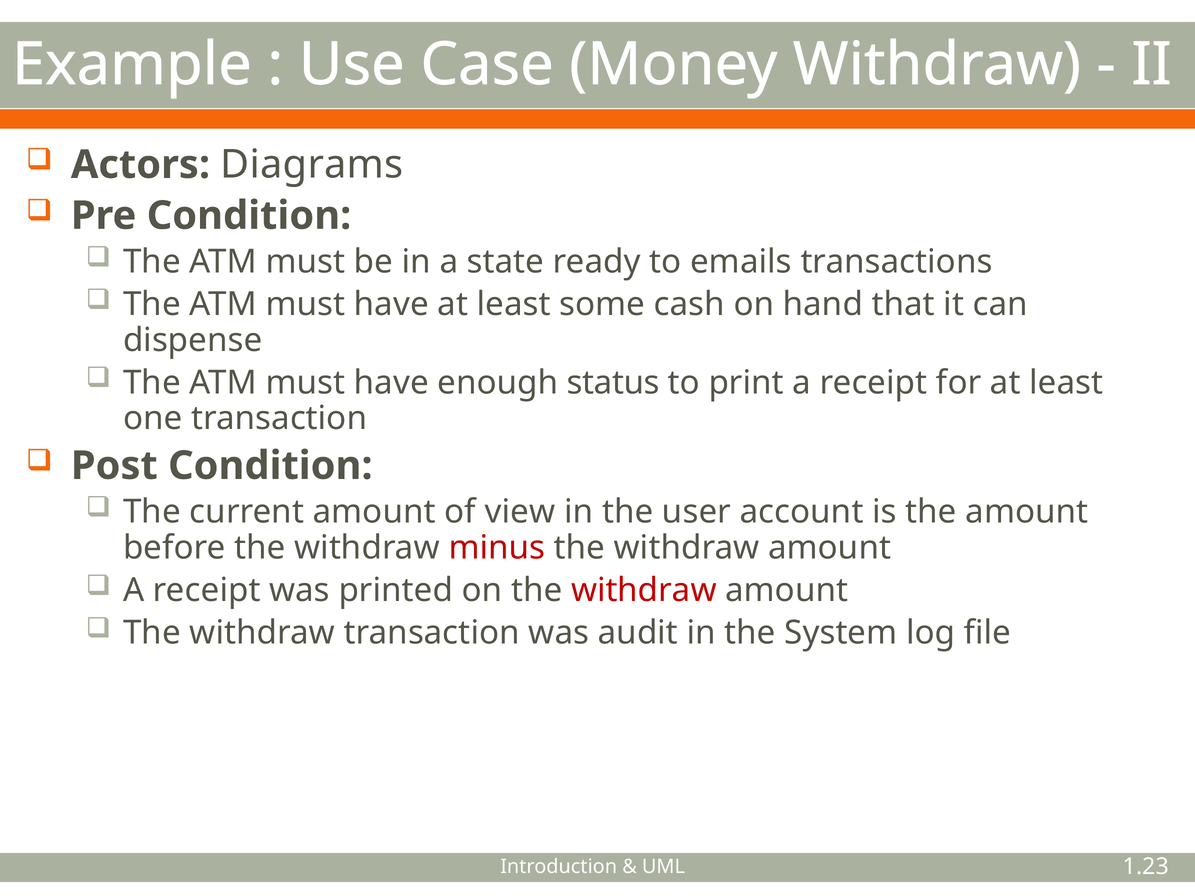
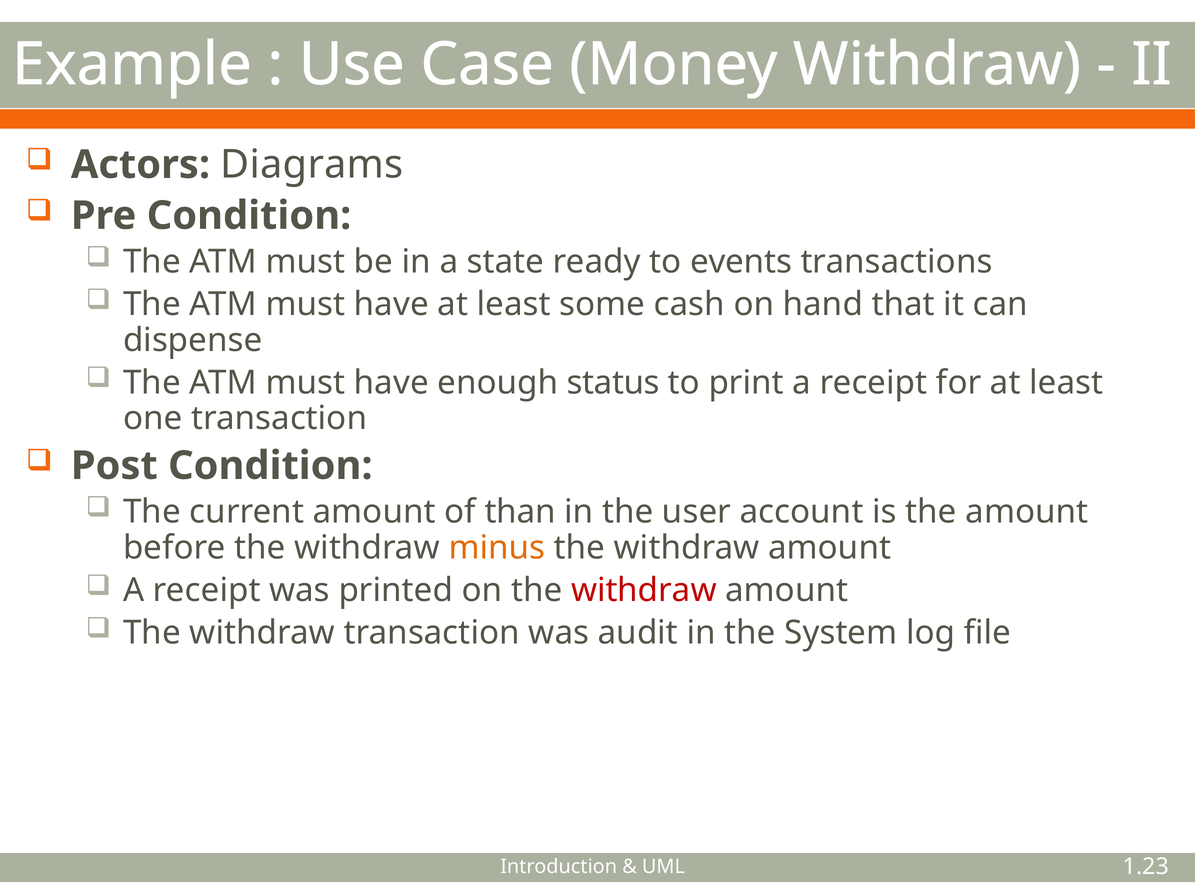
emails: emails -> events (741, 262)
view: view -> than (520, 512)
minus colour: red -> orange (497, 548)
